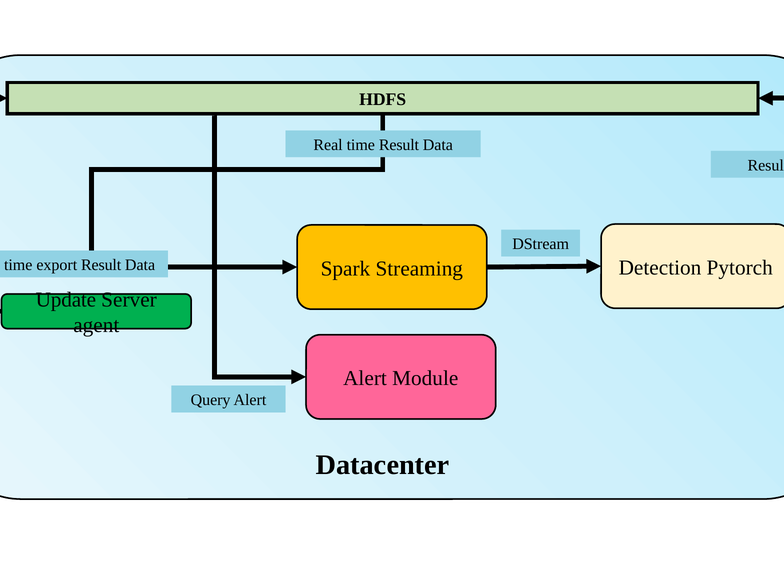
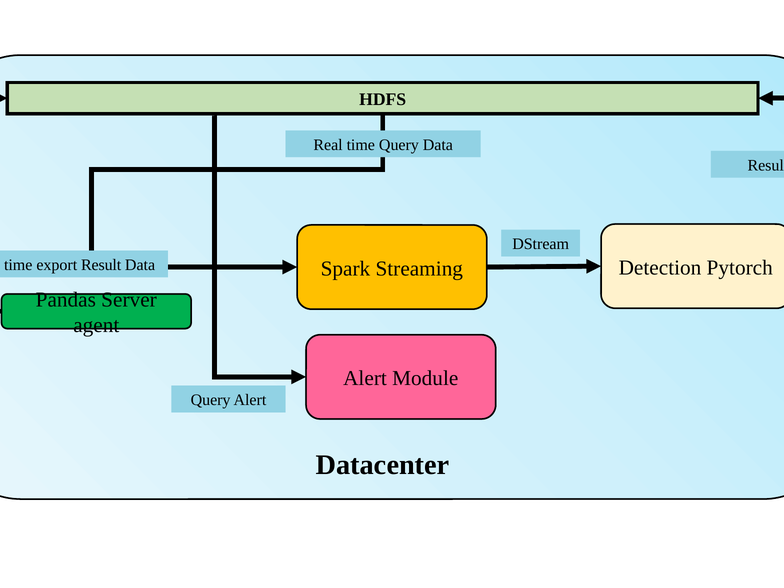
time Result: Result -> Query (399, 145)
Update: Update -> Pandas (66, 300)
